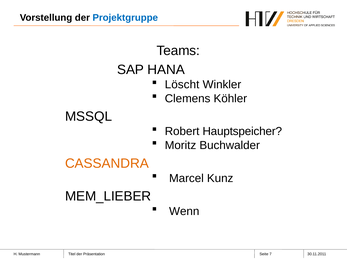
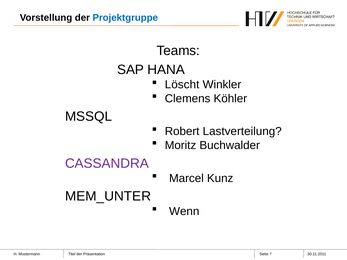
Hauptspeicher: Hauptspeicher -> Lastverteilung (242, 132)
CASSANDRA colour: orange -> purple (107, 163)
MEM_LIEBER: MEM_LIEBER -> MEM_UNTER (108, 196)
